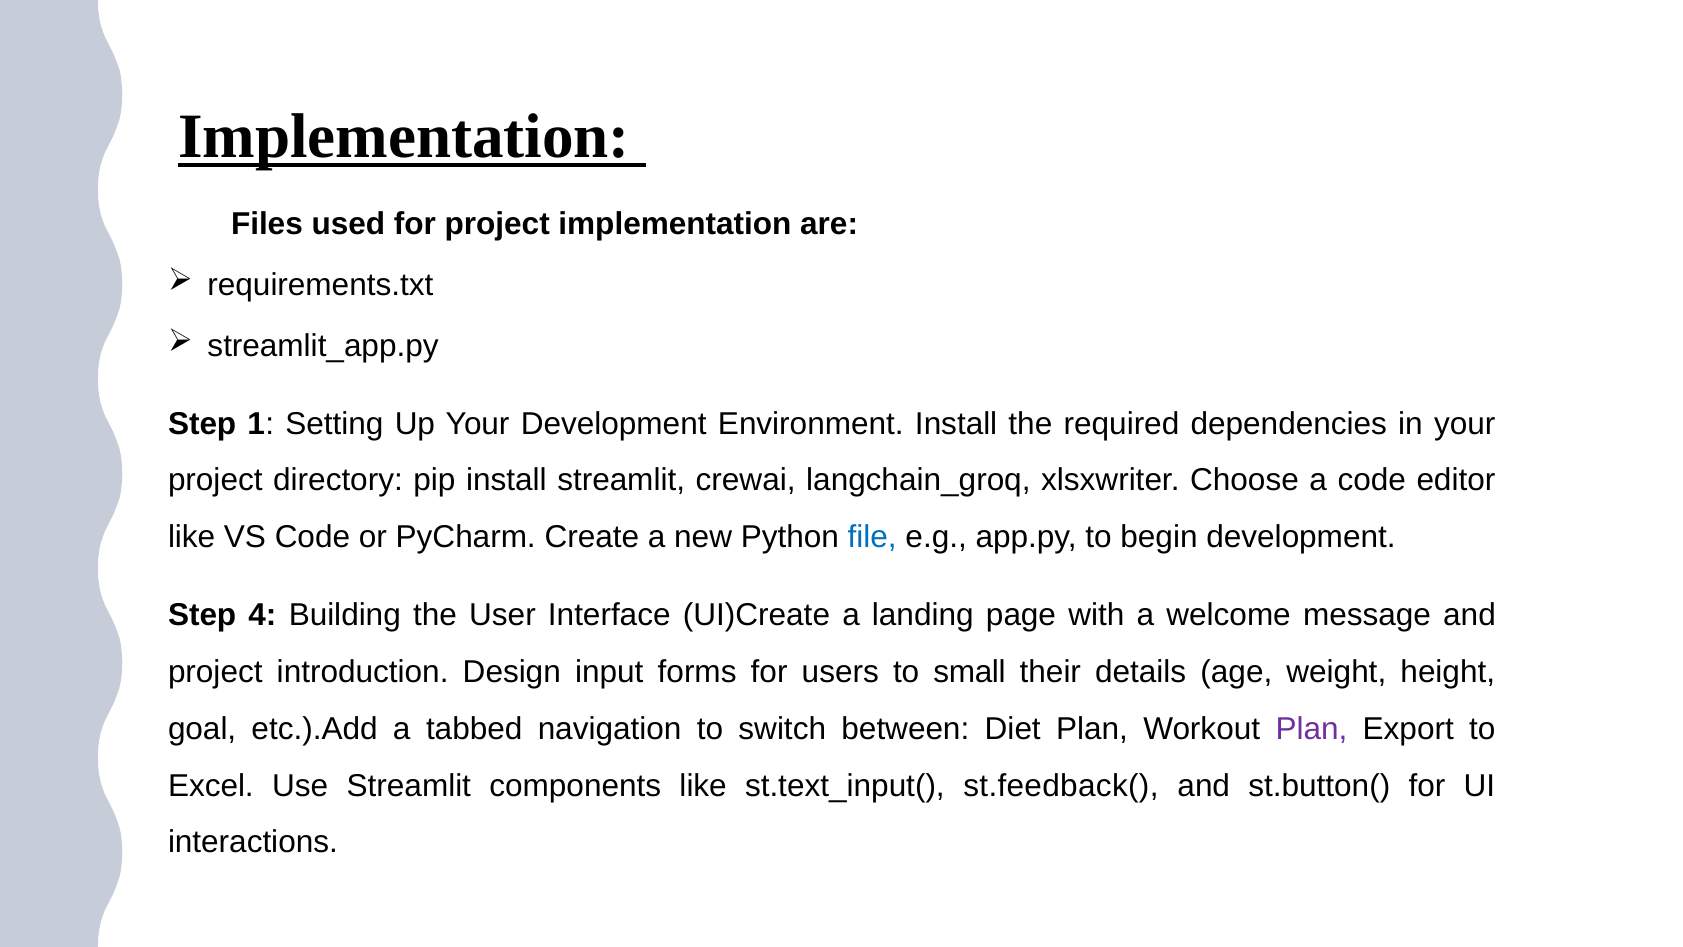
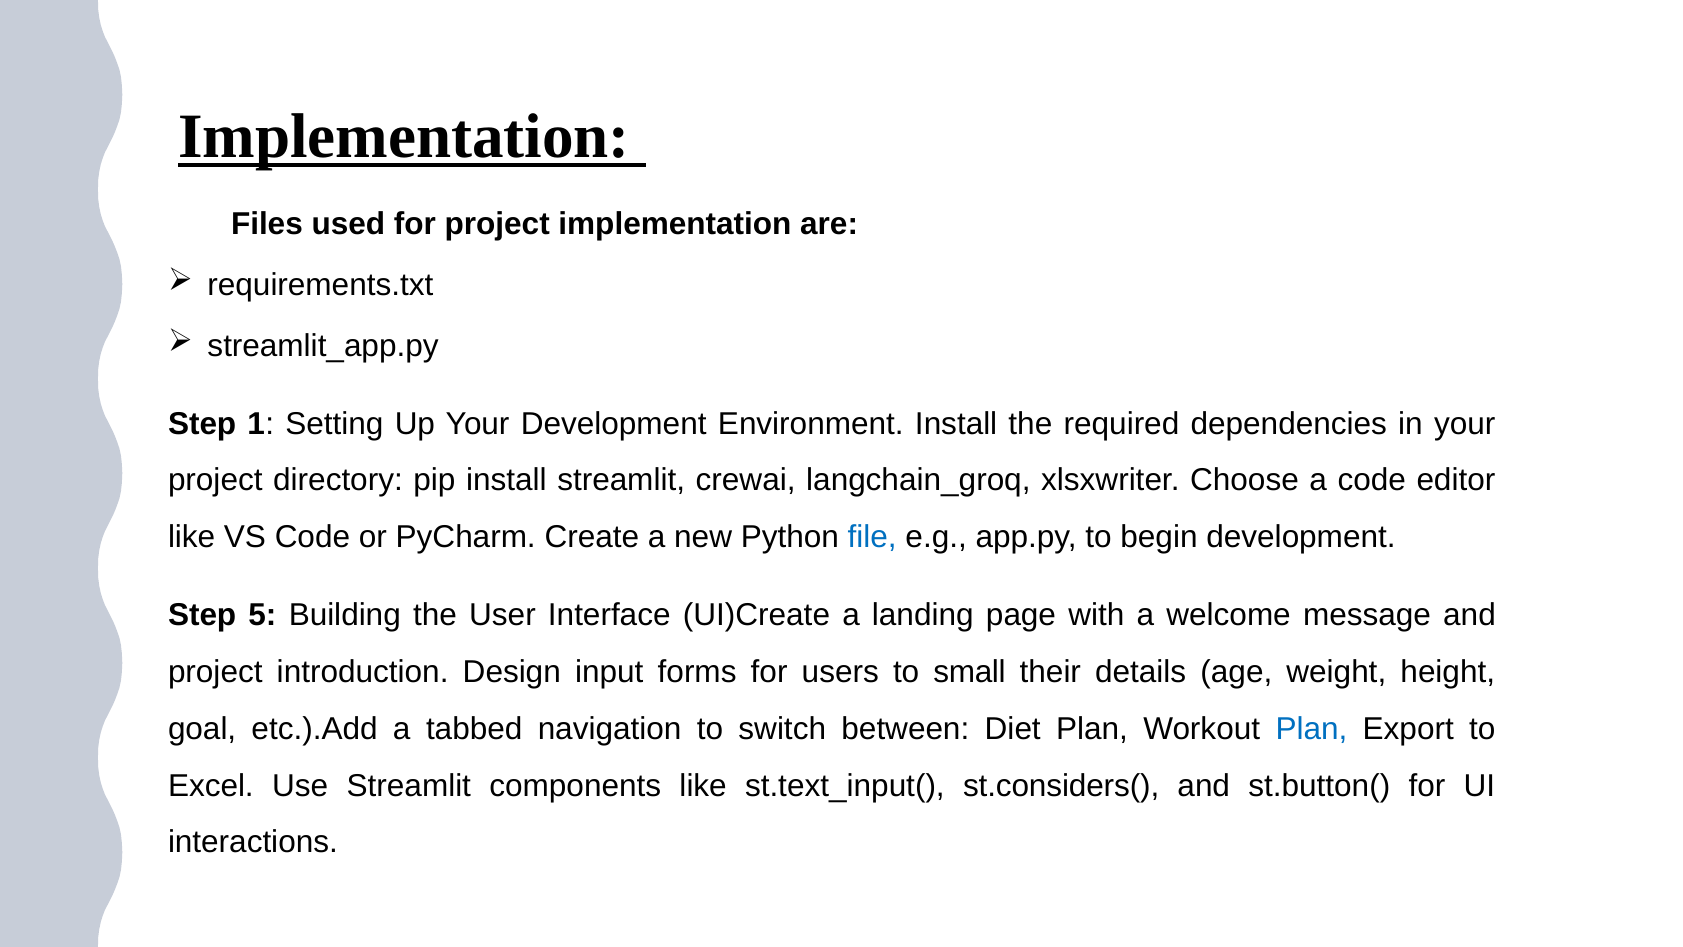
4: 4 -> 5 (262, 615)
Plan colour: purple -> blue (1311, 729)
st.feedback(: st.feedback( -> st.considers( (1061, 785)
